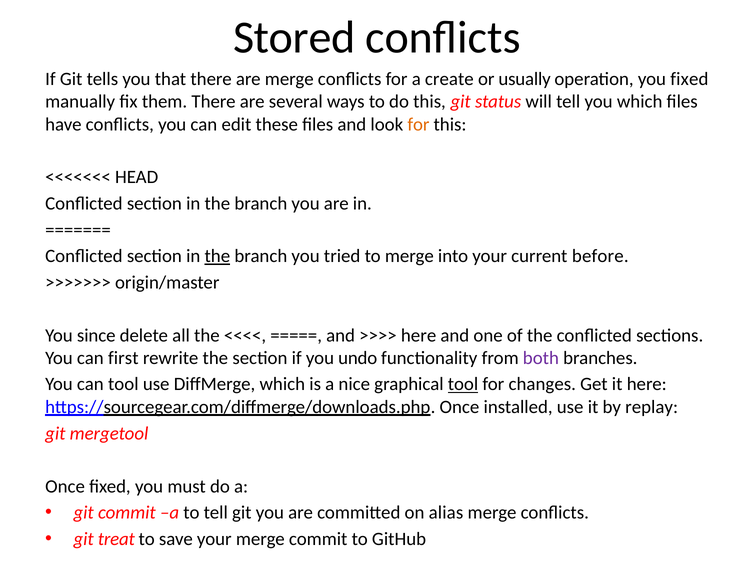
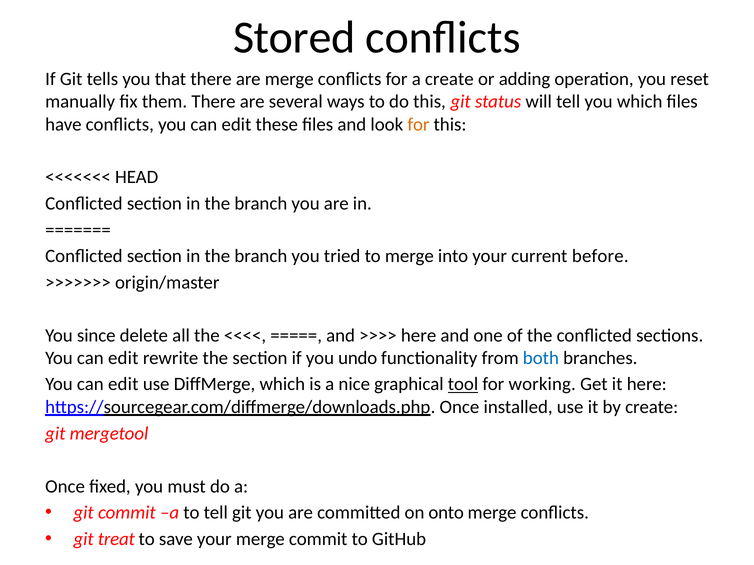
usually: usually -> adding (525, 79)
you fixed: fixed -> reset (690, 79)
the underline: present -> none (217, 256)
first: first -> edit (123, 358)
both colour: purple -> blue (541, 358)
tool: tool -> edit (123, 385)
changes: changes -> working (542, 385)
by replay: replay -> create (652, 407)
alias: alias -> onto (446, 513)
